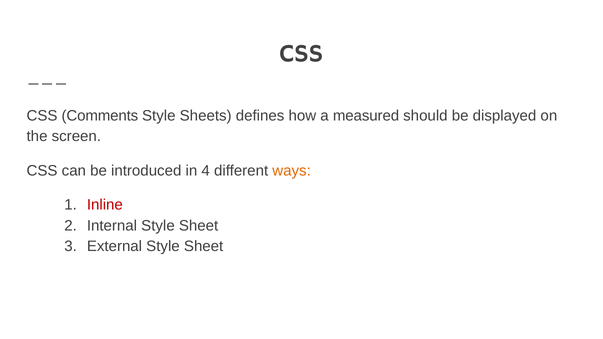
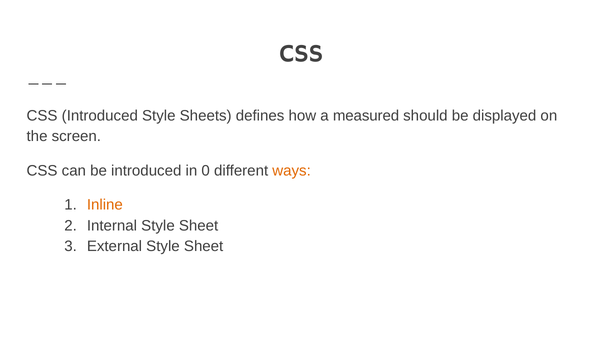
CSS Comments: Comments -> Introduced (100, 116)
4: 4 -> 0 (206, 171)
Inline colour: red -> orange (105, 205)
